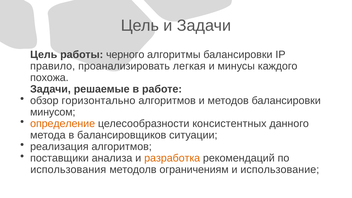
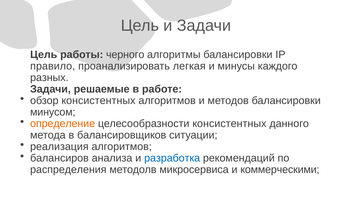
похожа: похожа -> разных (49, 78)
обзор горизонтально: горизонтально -> консистентных (98, 101)
поставщики: поставщики -> балансиров (59, 158)
разработка colour: orange -> blue (172, 158)
использования: использования -> распределения (68, 169)
ограничениям: ограничениям -> микросервиса (194, 169)
использование: использование -> коммерческими (280, 169)
